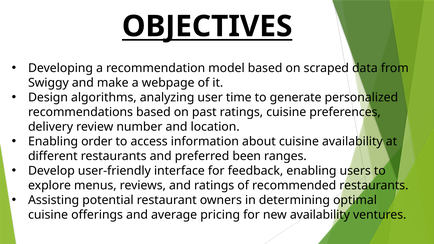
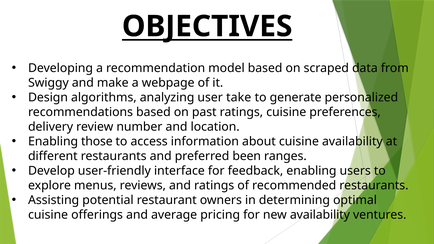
time: time -> take (239, 97)
order: order -> those (97, 141)
